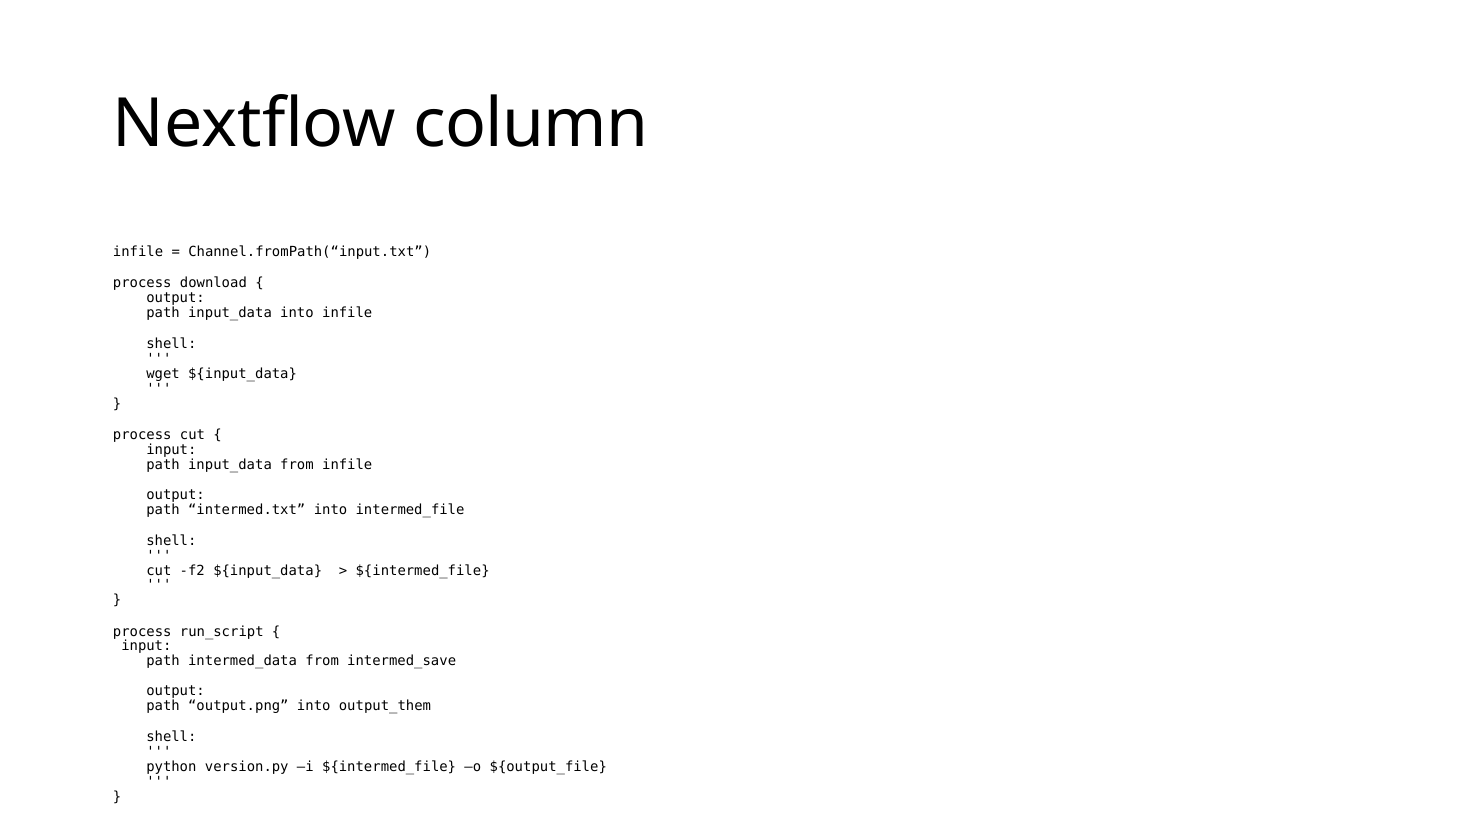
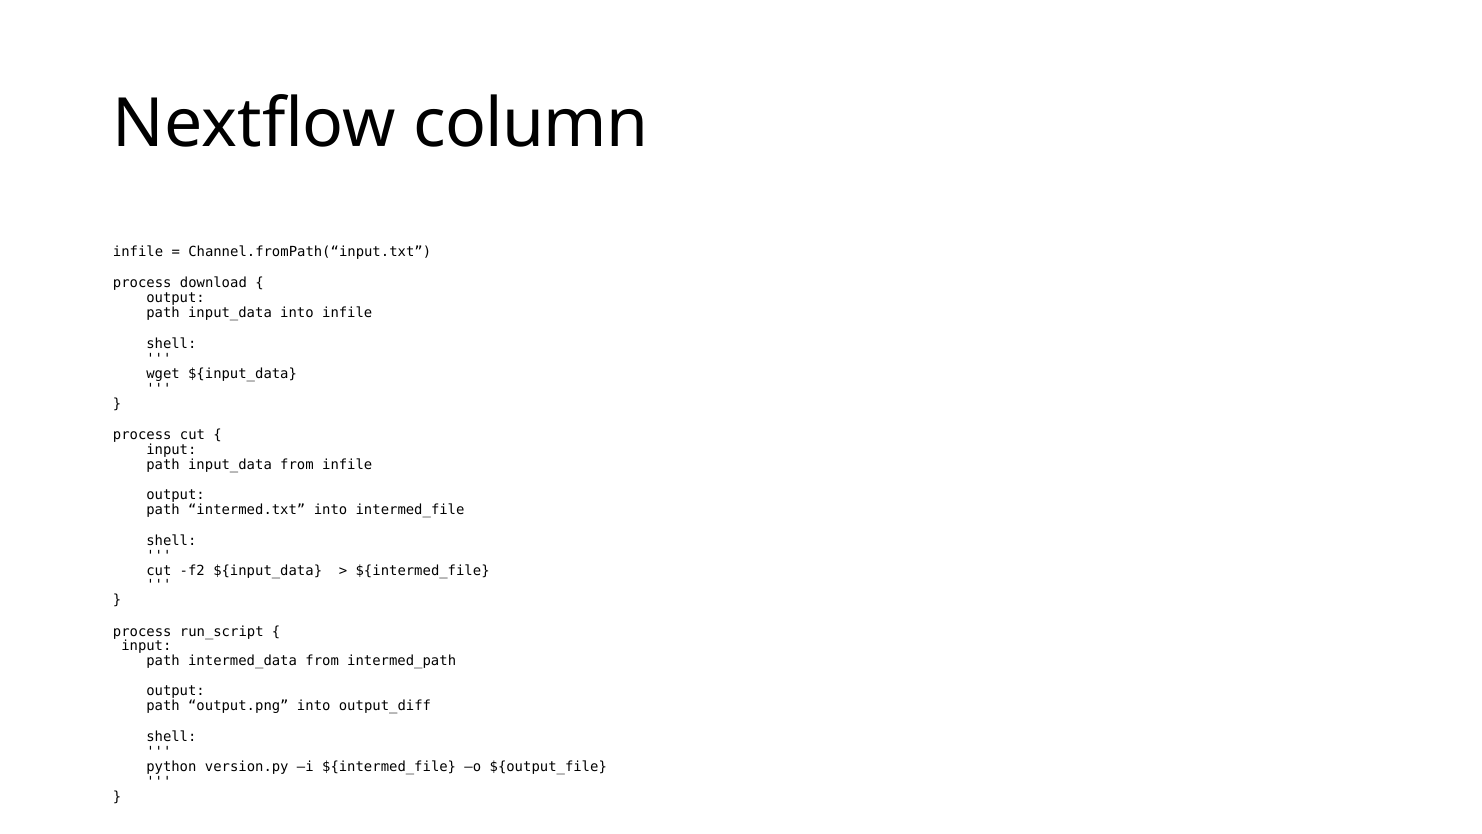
intermed_save: intermed_save -> intermed_path (402, 661)
output_them: output_them -> output_diff (385, 706)
